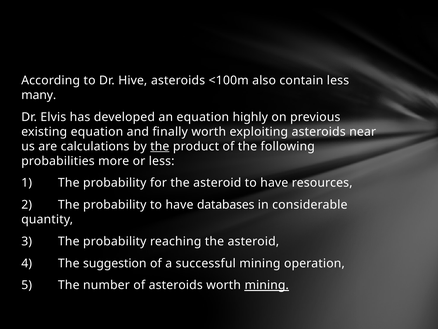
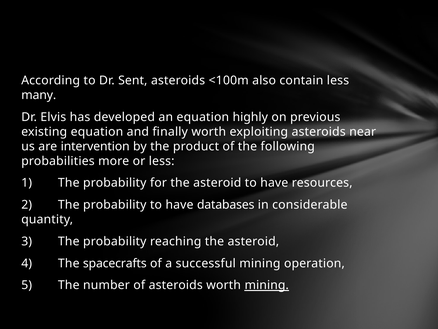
Hive: Hive -> Sent (133, 80)
calculations: calculations -> intervention (95, 146)
the underline: present -> none (160, 146)
suggestion: suggestion -> spacecrafts (115, 263)
